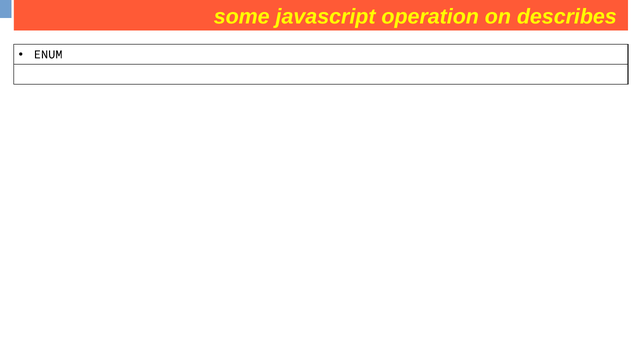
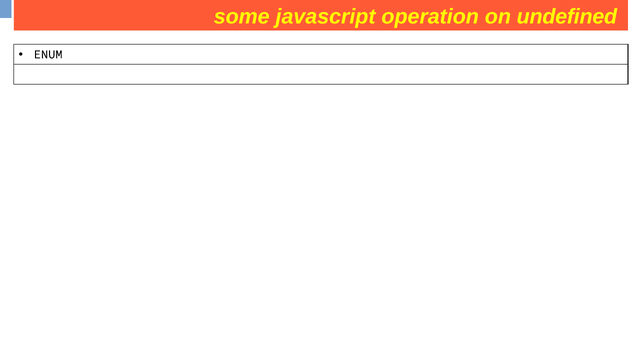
describes: describes -> undefined (567, 17)
